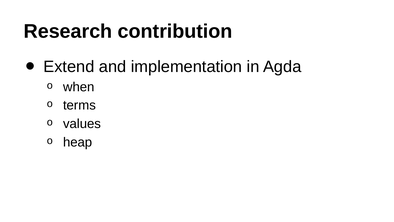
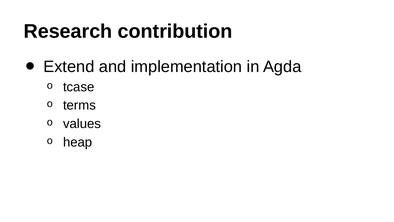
when: when -> tcase (79, 87)
